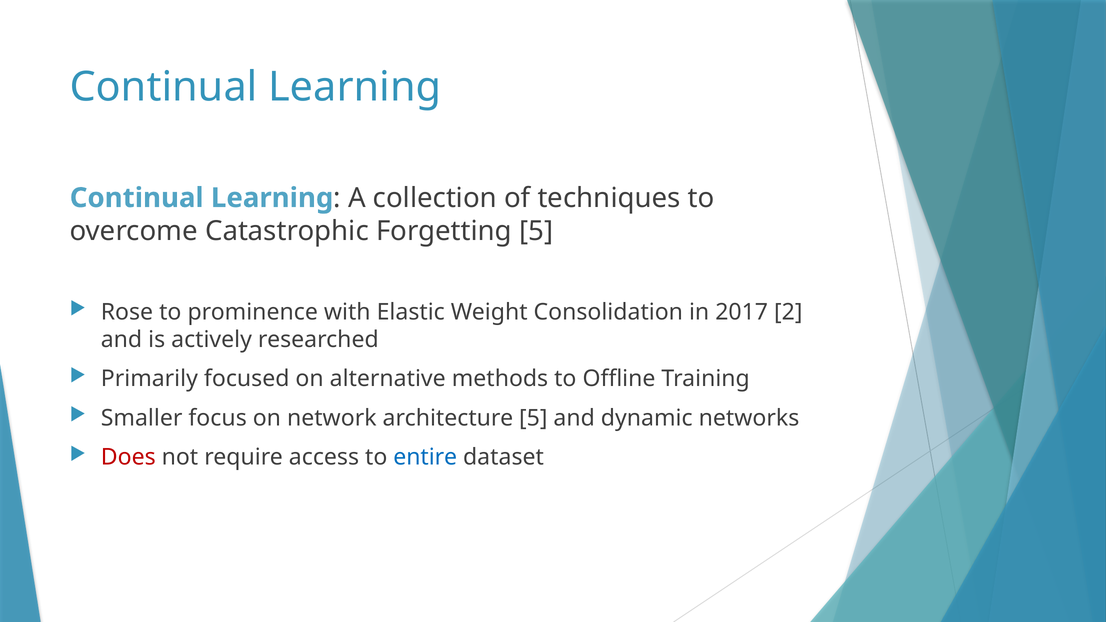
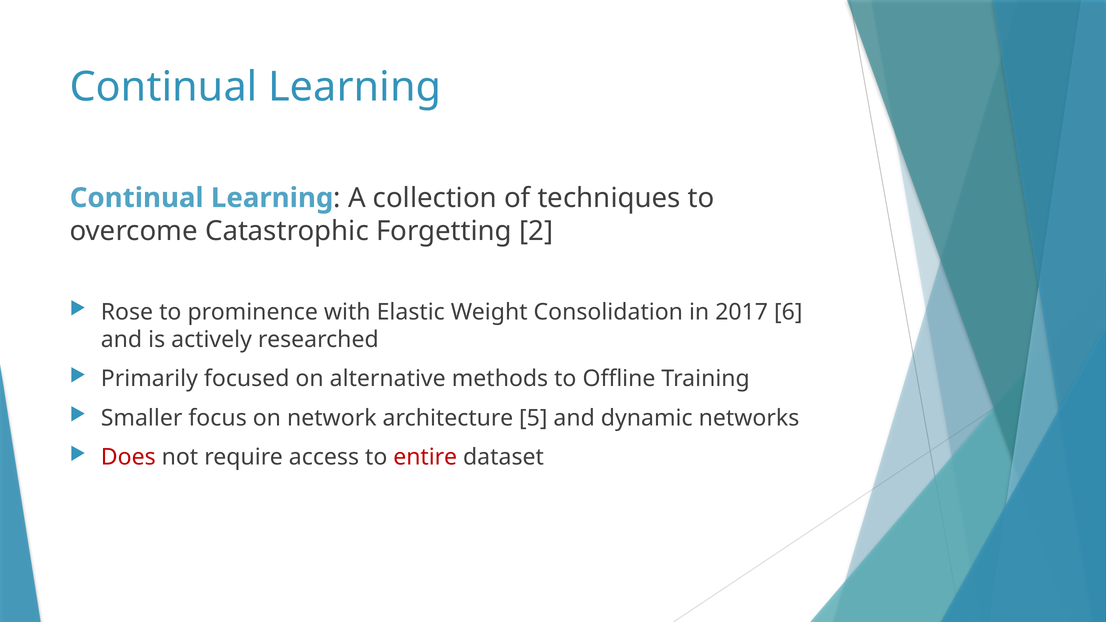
Forgetting 5: 5 -> 2 (536, 231)
2: 2 -> 6 (788, 312)
entire colour: blue -> red (425, 457)
